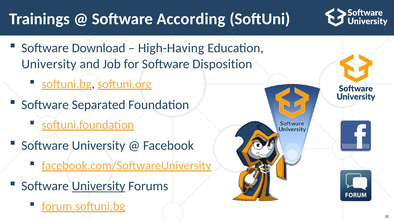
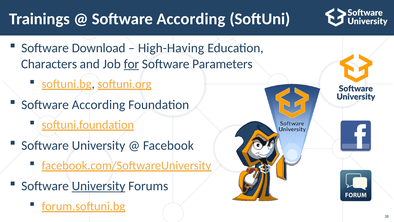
University: University -> Characters (49, 64)
for underline: none -> present (131, 64)
Disposition: Disposition -> Parameters (222, 64)
Separated: Separated -> According (99, 105)
